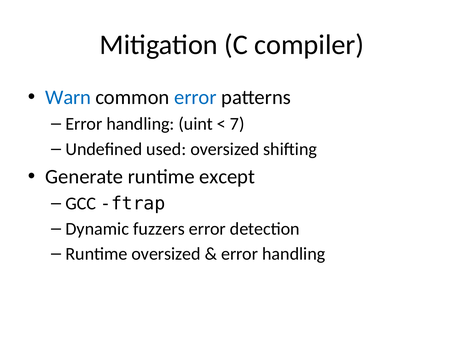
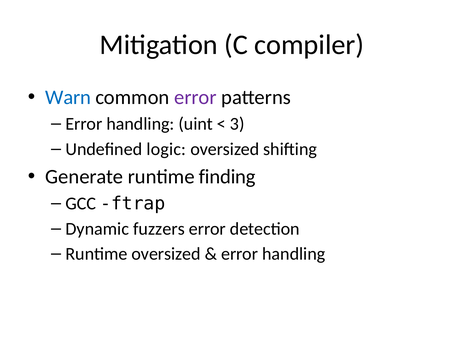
error colour: blue -> purple (195, 97)
7: 7 -> 3 (237, 124)
used: used -> logic (166, 149)
except: except -> finding (227, 177)
